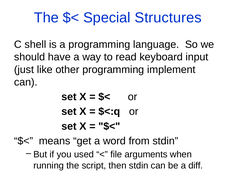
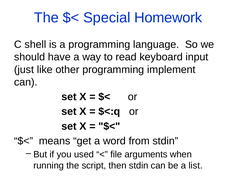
Structures: Structures -> Homework (168, 18)
diff: diff -> list (196, 165)
